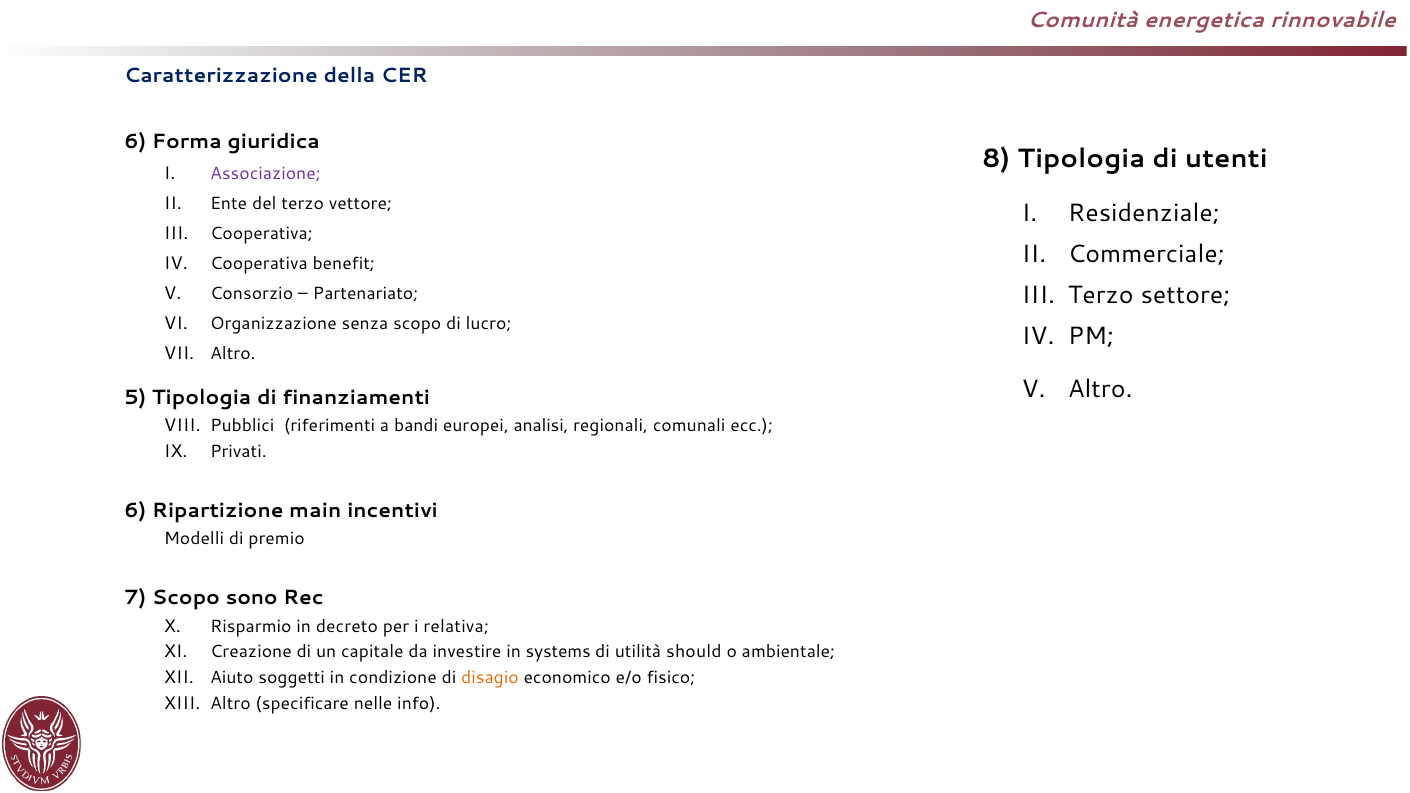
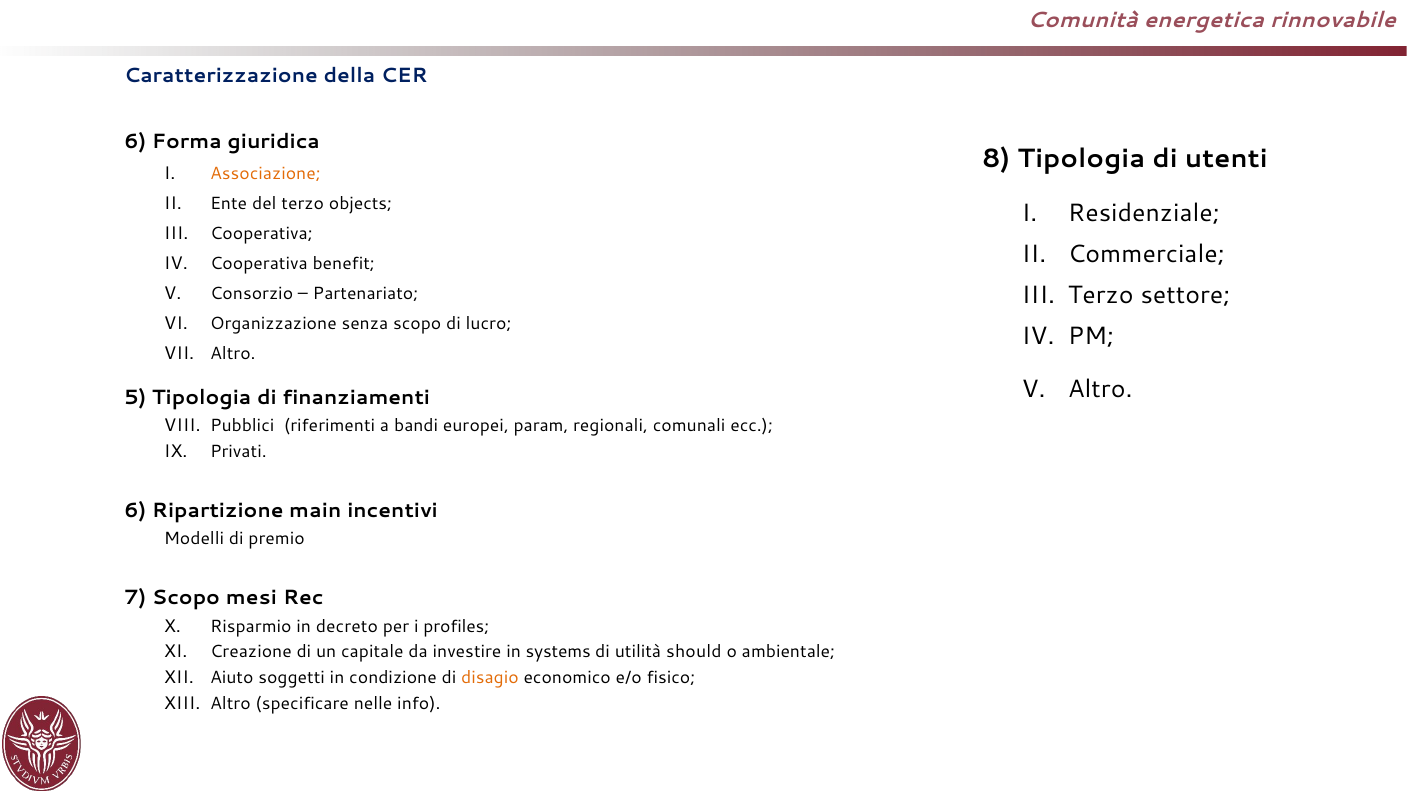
Associazione colour: purple -> orange (265, 174)
vettore: vettore -> objects (360, 204)
analisi: analisi -> param (541, 426)
sono: sono -> mesi (251, 598)
relativa: relativa -> profiles (456, 626)
